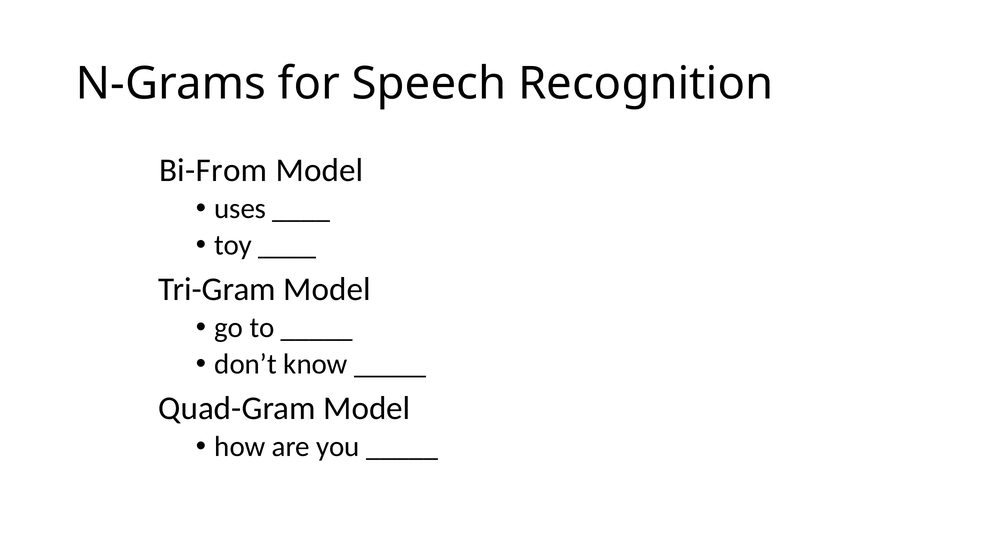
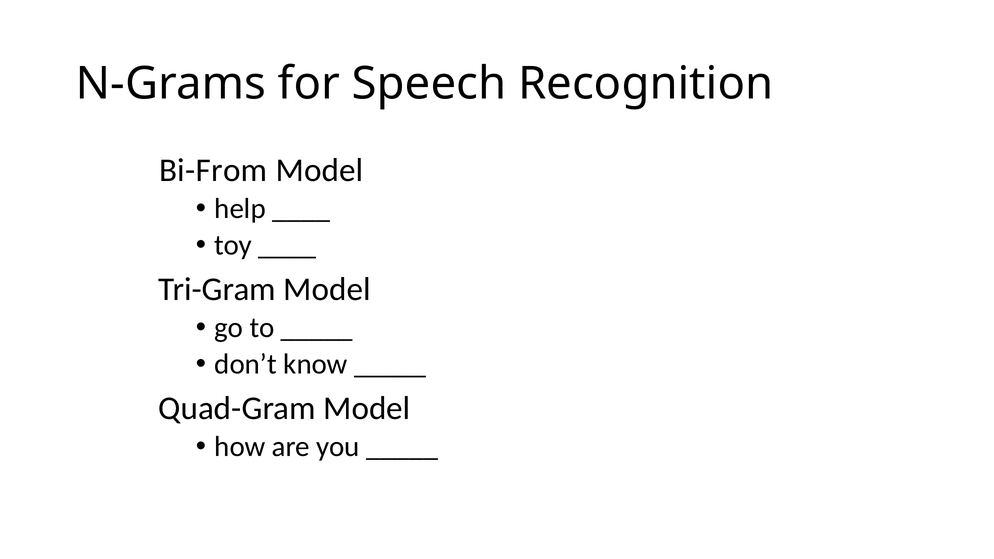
uses: uses -> help (240, 209)
